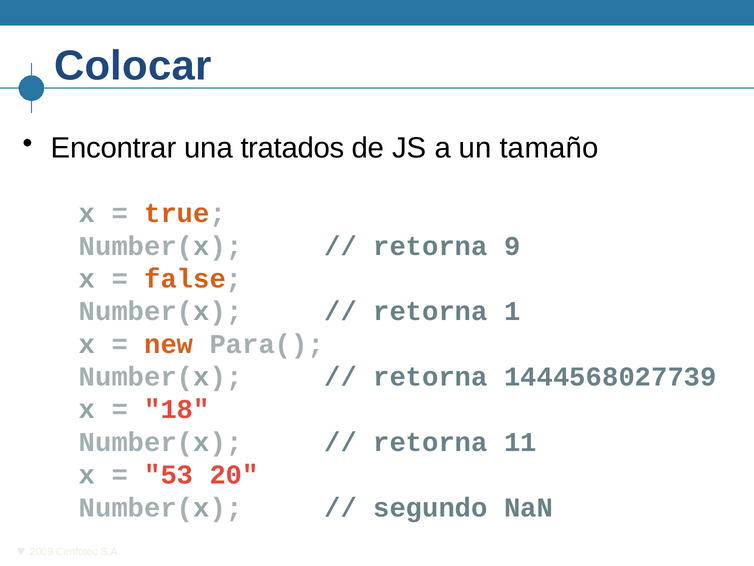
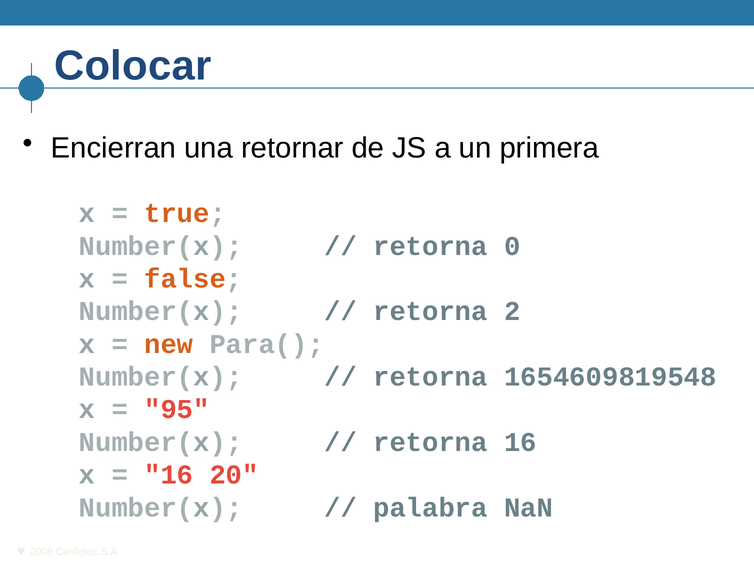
Encontrar: Encontrar -> Encierran (114, 148)
tratados: tratados -> retornar (292, 148)
tamaño: tamaño -> primera (549, 148)
9: 9 -> 0 (512, 246)
1: 1 -> 2 (512, 311)
1444568027739: 1444568027739 -> 1654609819548 (610, 376)
18: 18 -> 95 (177, 409)
retorna 11: 11 -> 16 (520, 442)
53: 53 -> 16 (169, 474)
segundo: segundo -> palabra (430, 507)
